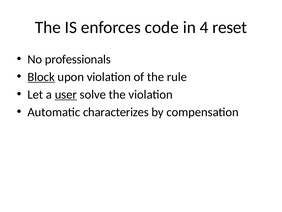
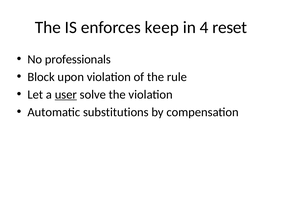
code: code -> keep (162, 27)
Block underline: present -> none (41, 77)
characterizes: characterizes -> substitutions (116, 112)
